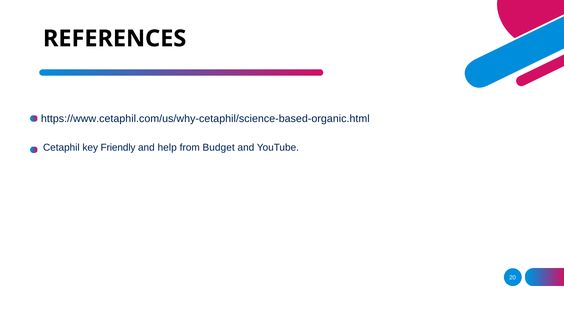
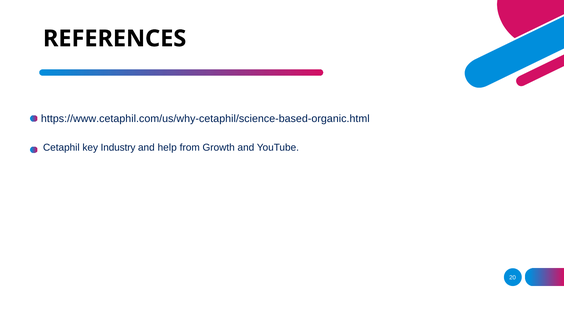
Friendly: Friendly -> Industry (118, 148)
Budget: Budget -> Growth (219, 148)
